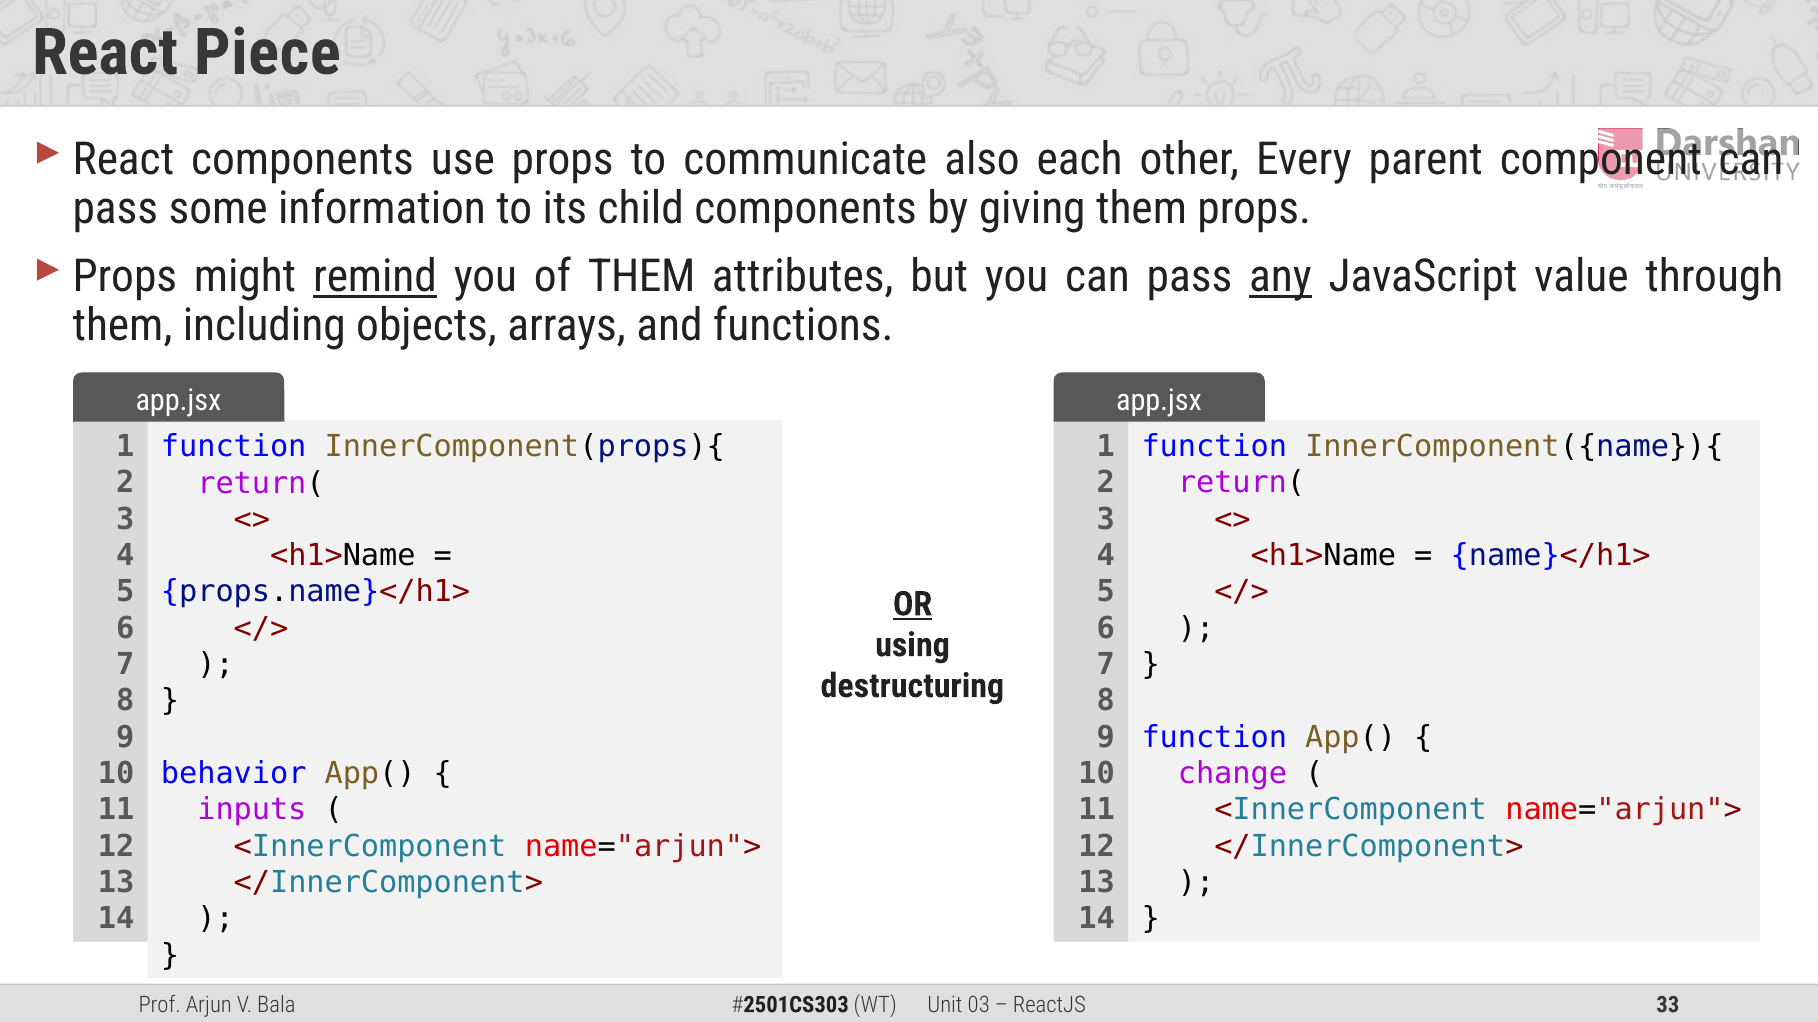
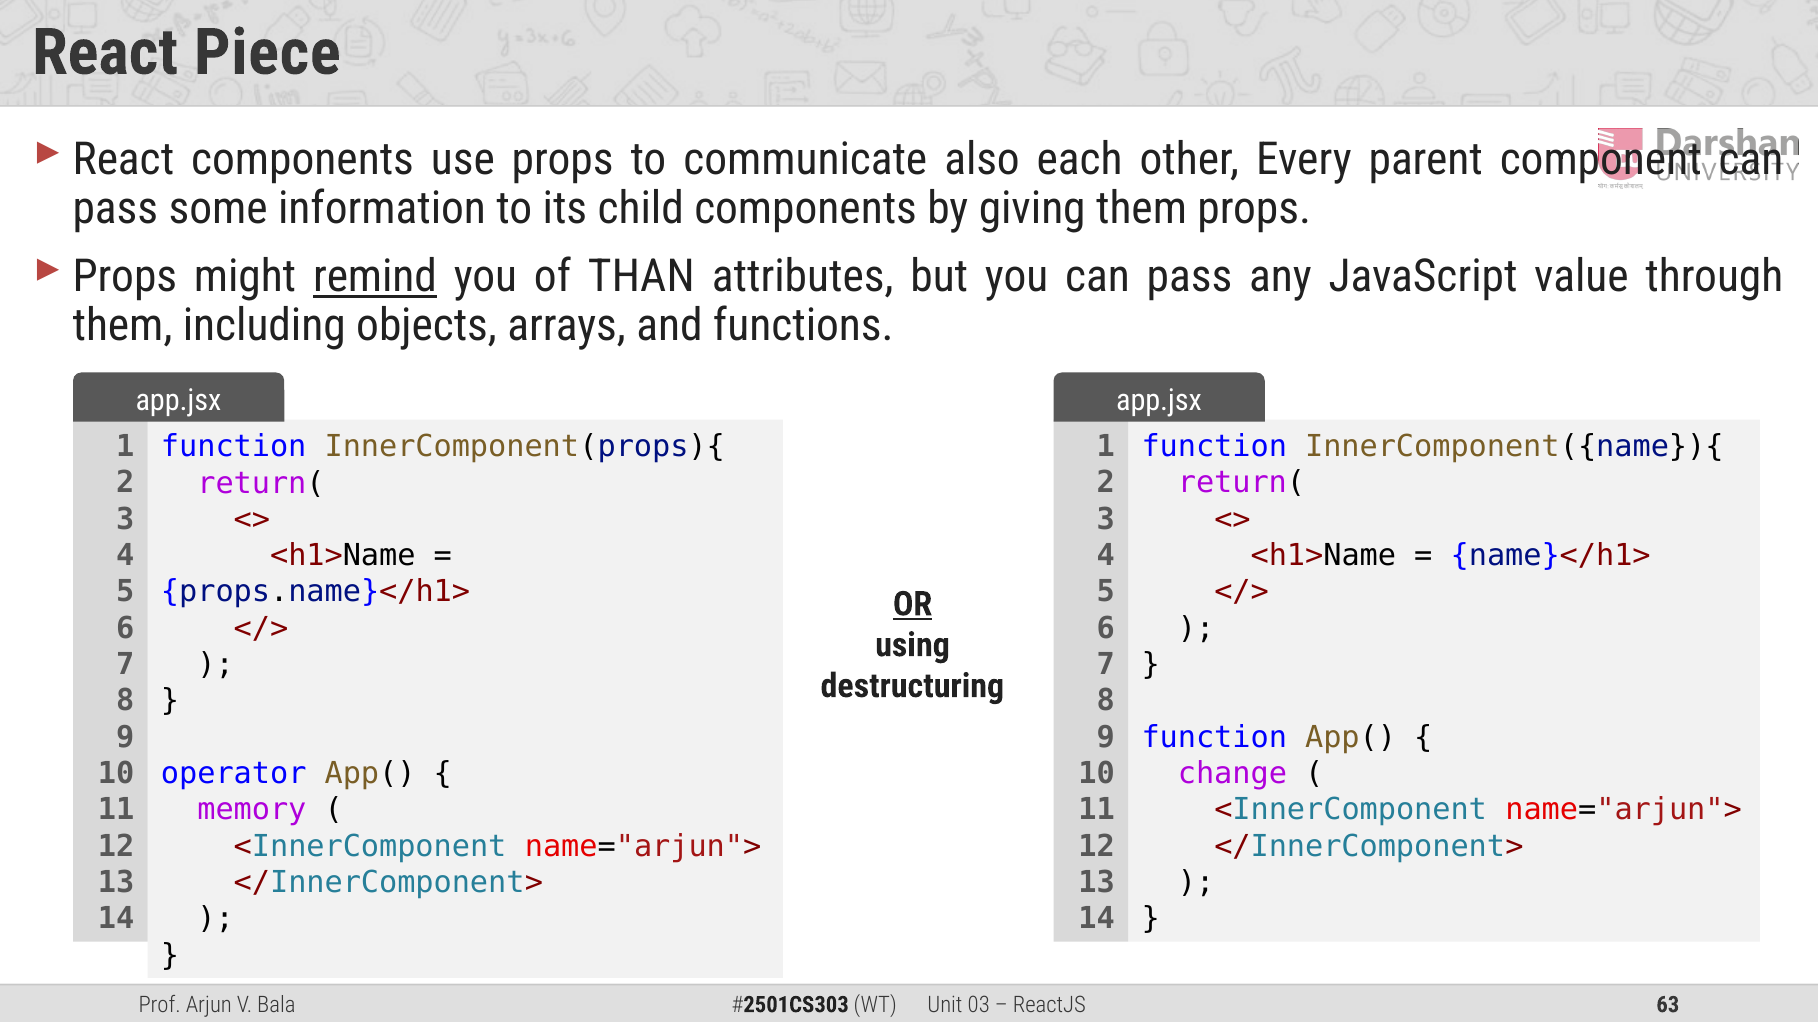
of THEM: THEM -> THAN (641, 277)
any underline: present -> none (1280, 277)
behavior: behavior -> operator (234, 774)
inputs: inputs -> memory (252, 810)
33: 33 -> 63 (1668, 1005)
